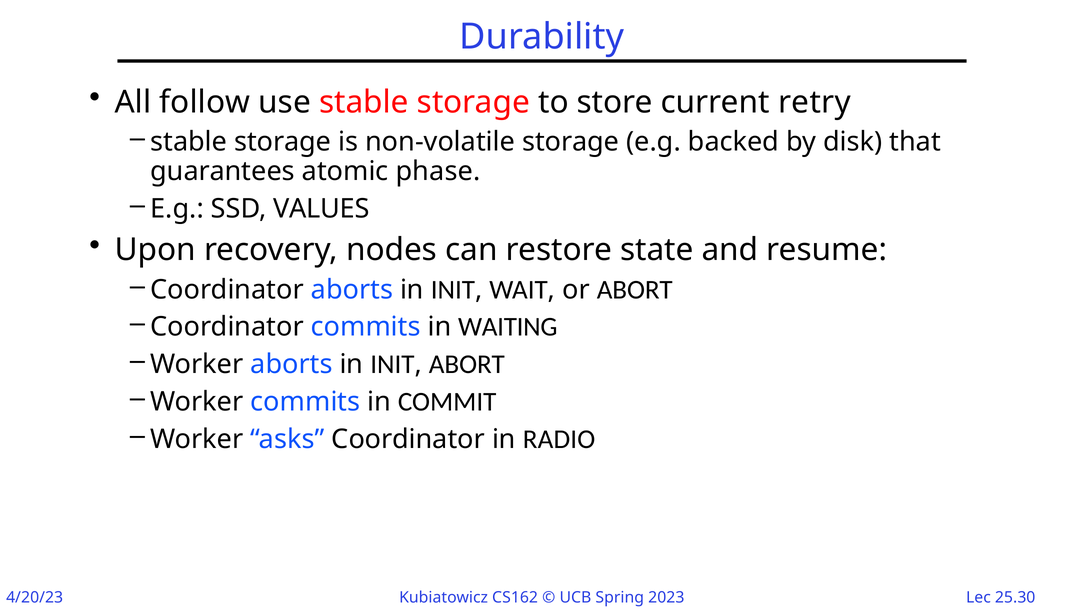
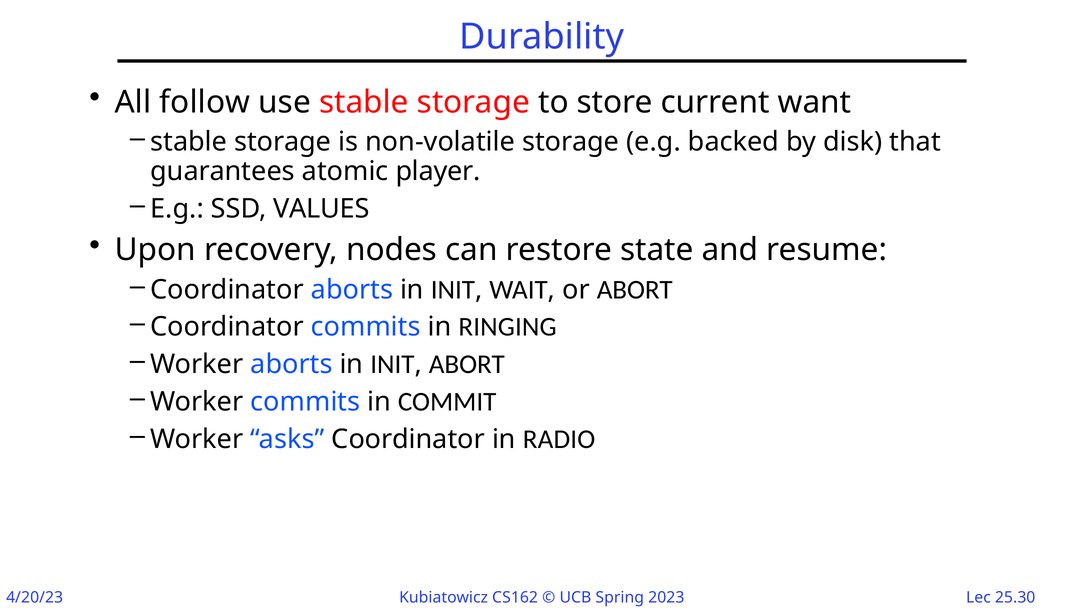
retry: retry -> want (815, 102)
phase: phase -> player (438, 171)
WAITING: WAITING -> RINGING (508, 327)
